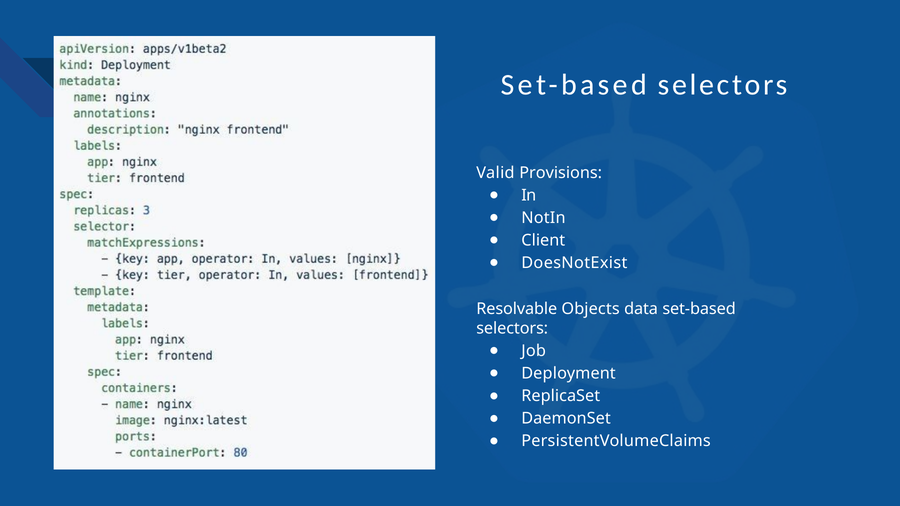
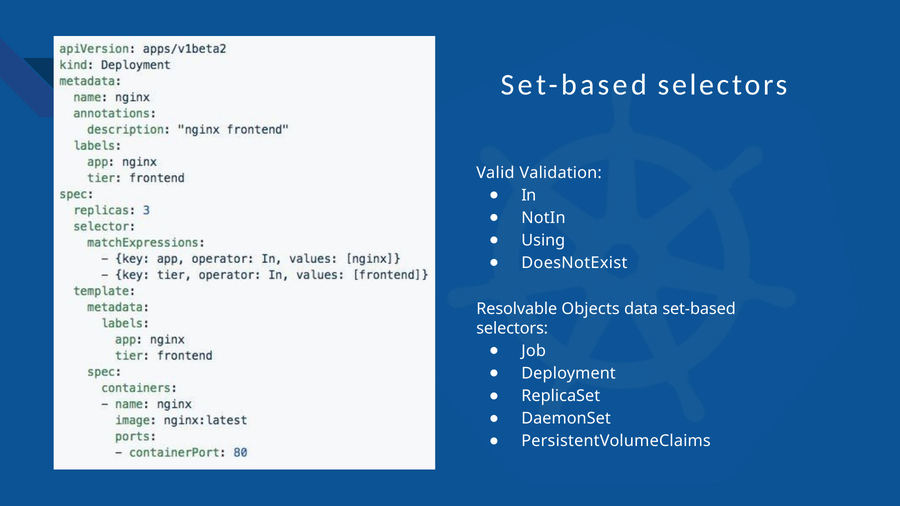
Provisions: Provisions -> Validation (561, 173)
Client: Client -> Using (543, 241)
